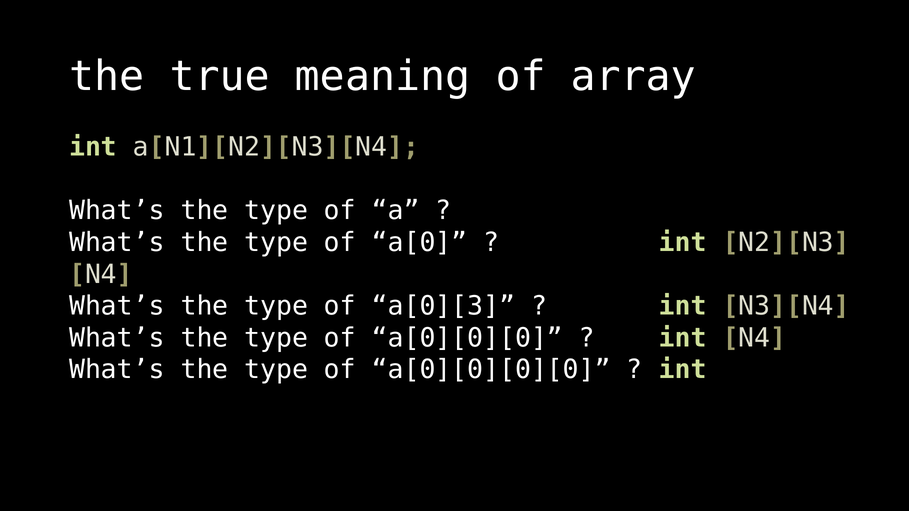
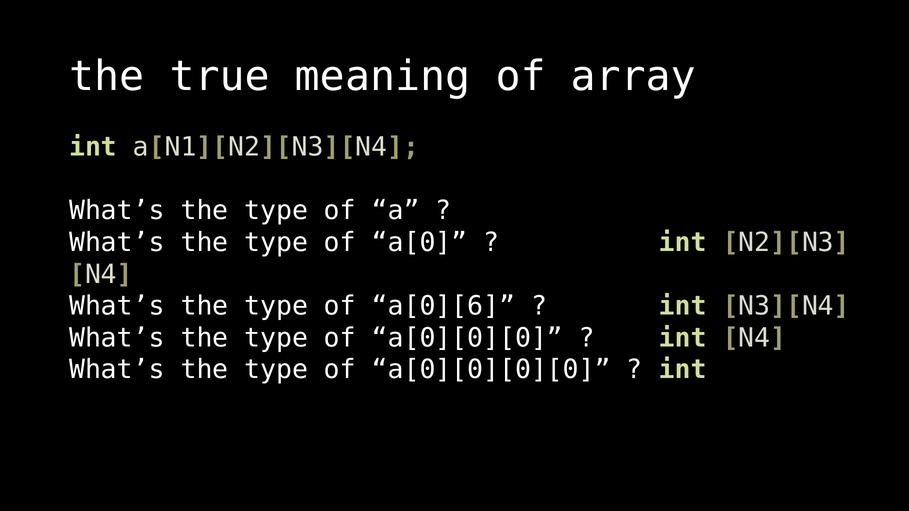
a[0][3: a[0][3 -> a[0][6 (443, 306)
